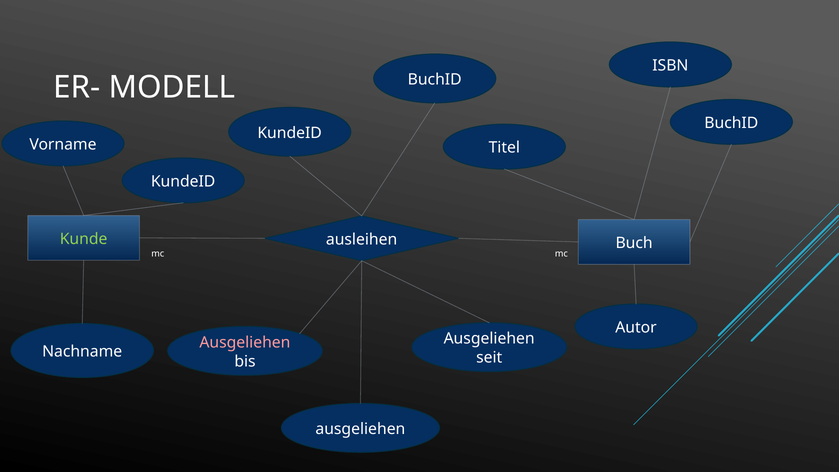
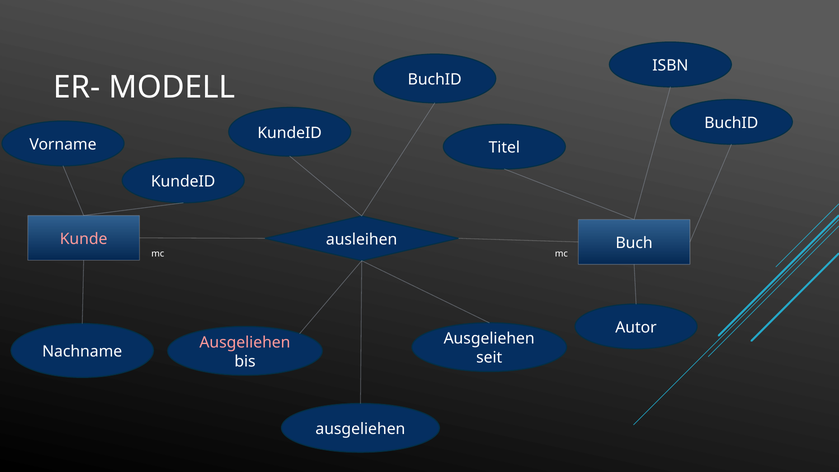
Kunde colour: light green -> pink (84, 239)
